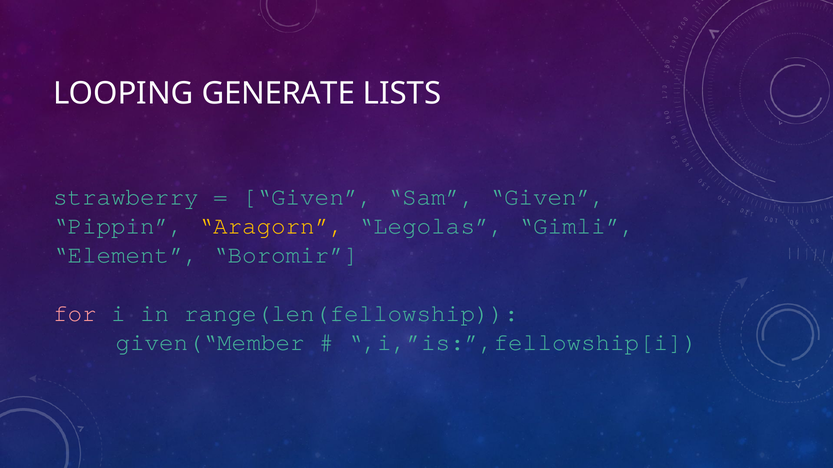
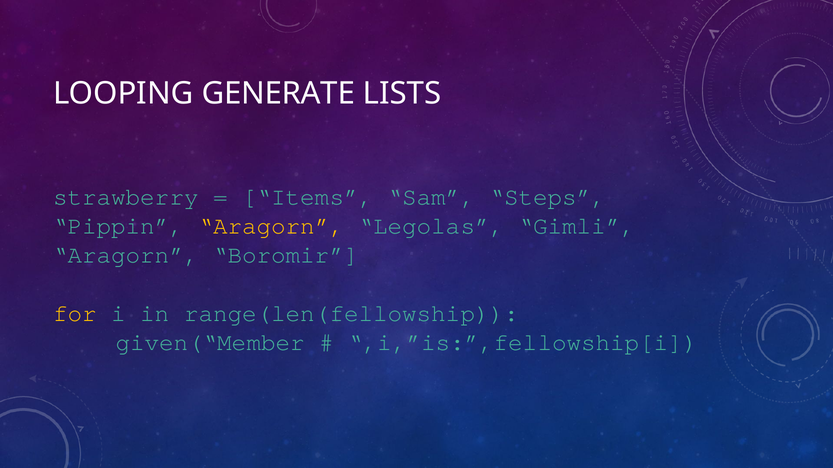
Given: Given -> Items (308, 197)
Sam Given: Given -> Steps (548, 197)
Element: Element -> Aragorn (126, 255)
for colour: pink -> yellow (75, 313)
